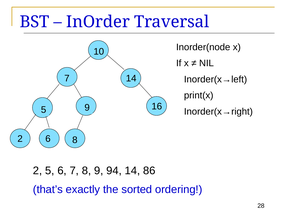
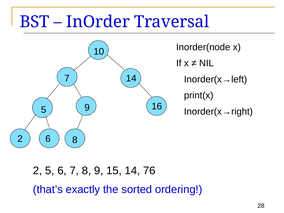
94: 94 -> 15 (114, 171)
86: 86 -> 76 (149, 171)
